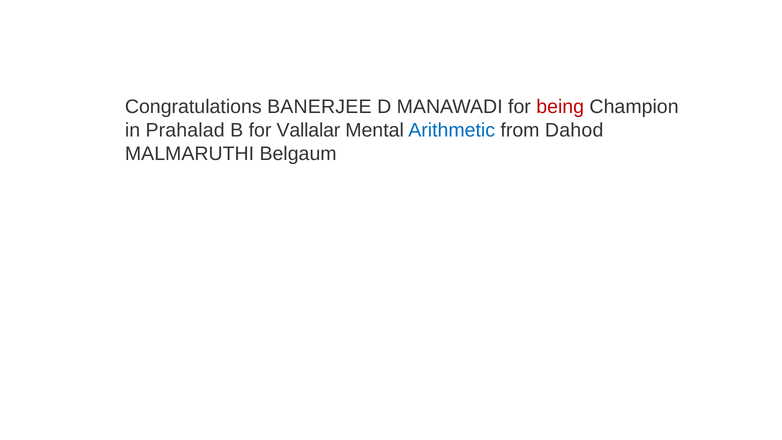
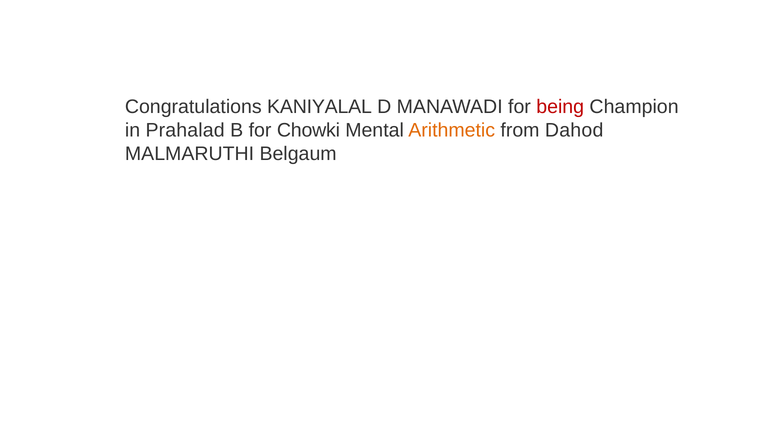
BANERJEE: BANERJEE -> KANIYALAL (320, 107)
Vallalar: Vallalar -> Chowki (308, 130)
Arithmetic colour: blue -> orange (452, 130)
